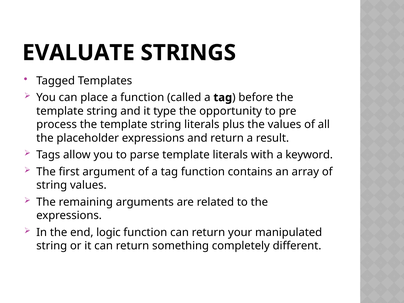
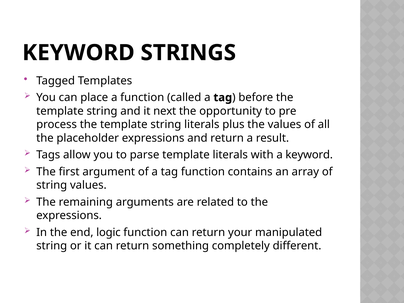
EVALUATE: EVALUATE -> KEYWORD (78, 53)
type: type -> next (165, 111)
